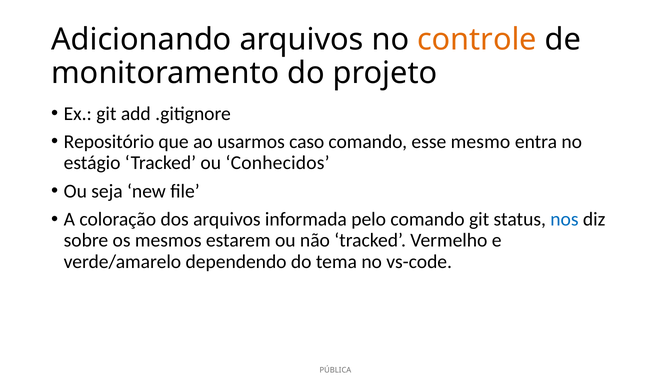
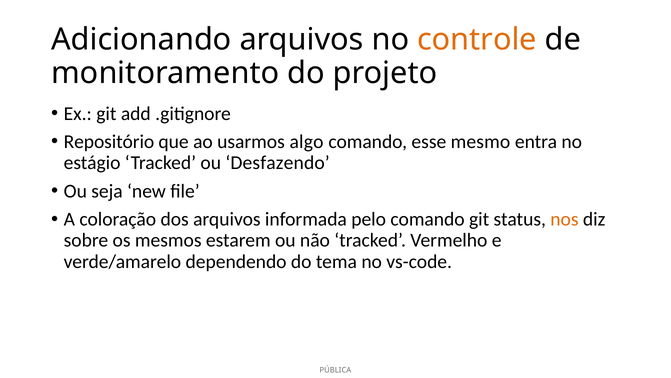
caso: caso -> algo (306, 142)
Conhecidos: Conhecidos -> Desfazendo (278, 163)
nos colour: blue -> orange (564, 219)
